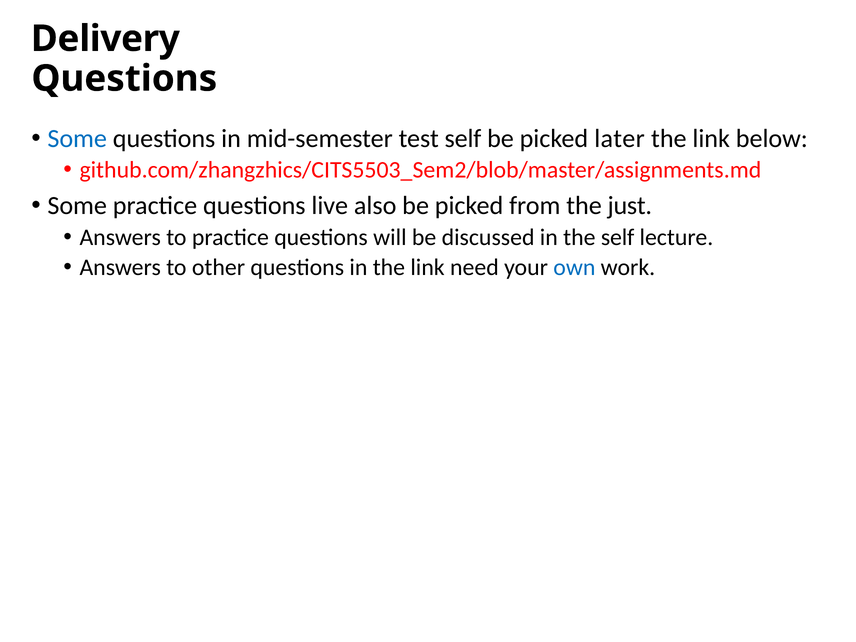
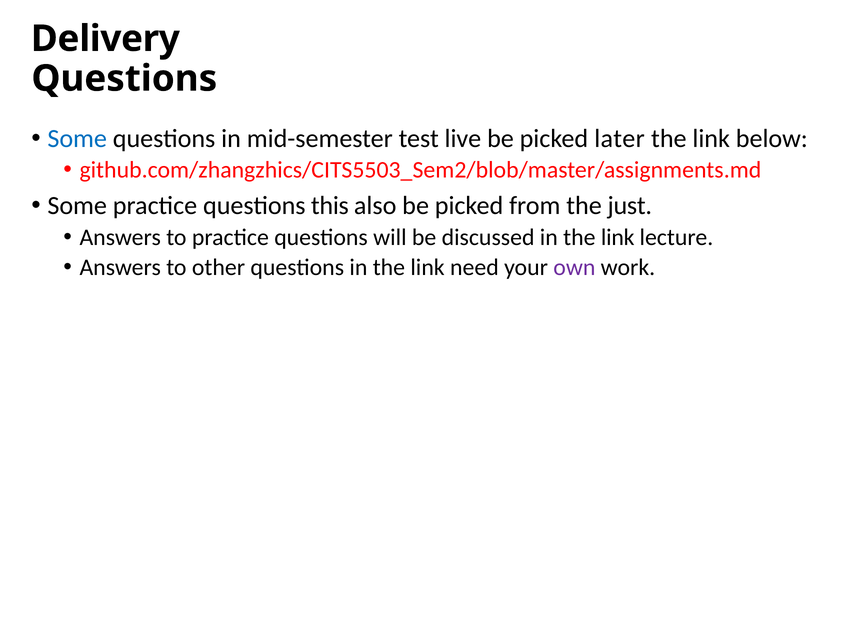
test self: self -> live (463, 138)
live: live -> this (330, 206)
discussed in the self: self -> link (618, 237)
own colour: blue -> purple (574, 267)
